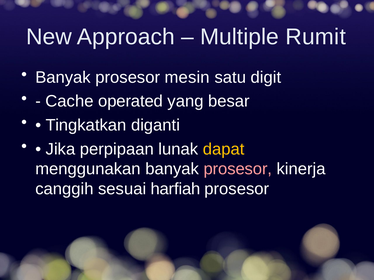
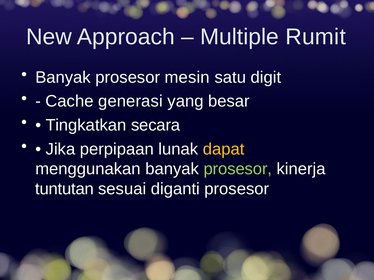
operated: operated -> generasi (130, 101)
diganti: diganti -> secara (156, 125)
prosesor colour: pink -> light green (238, 169)
canggih: canggih -> tuntutan (65, 189)
harfiah: harfiah -> diganti (175, 189)
